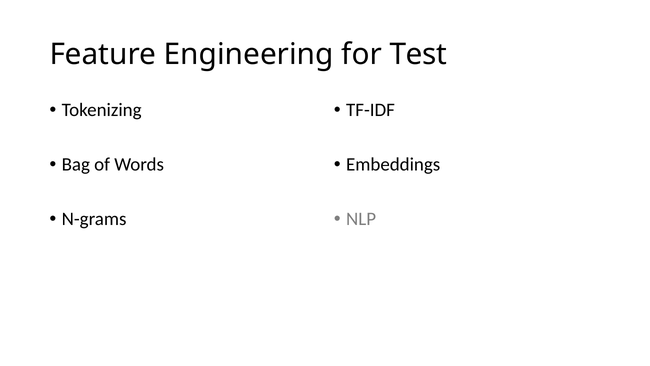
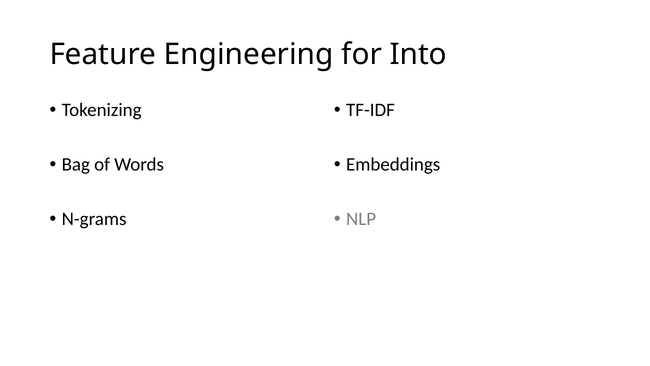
Test: Test -> Into (418, 55)
